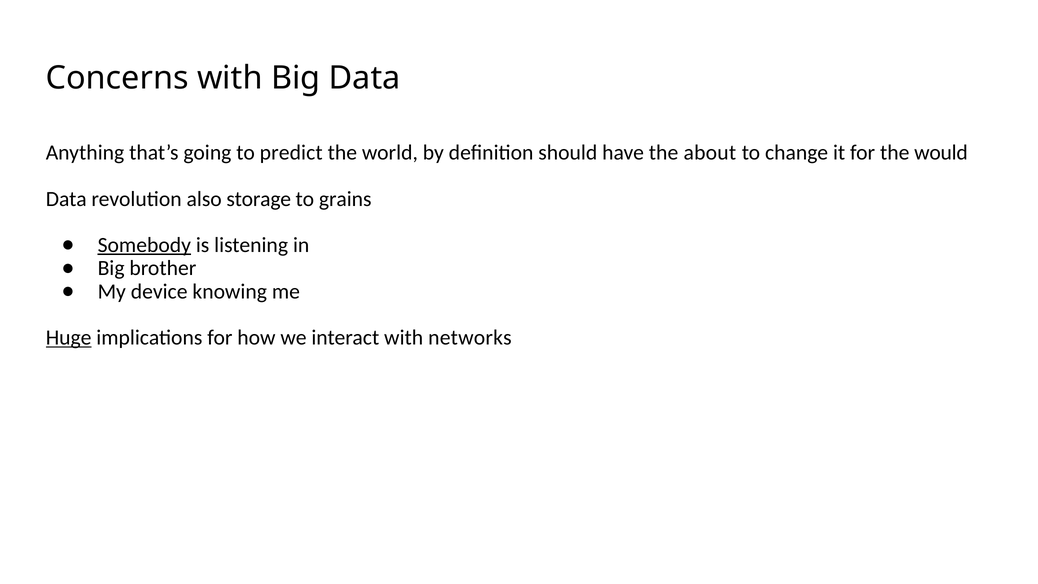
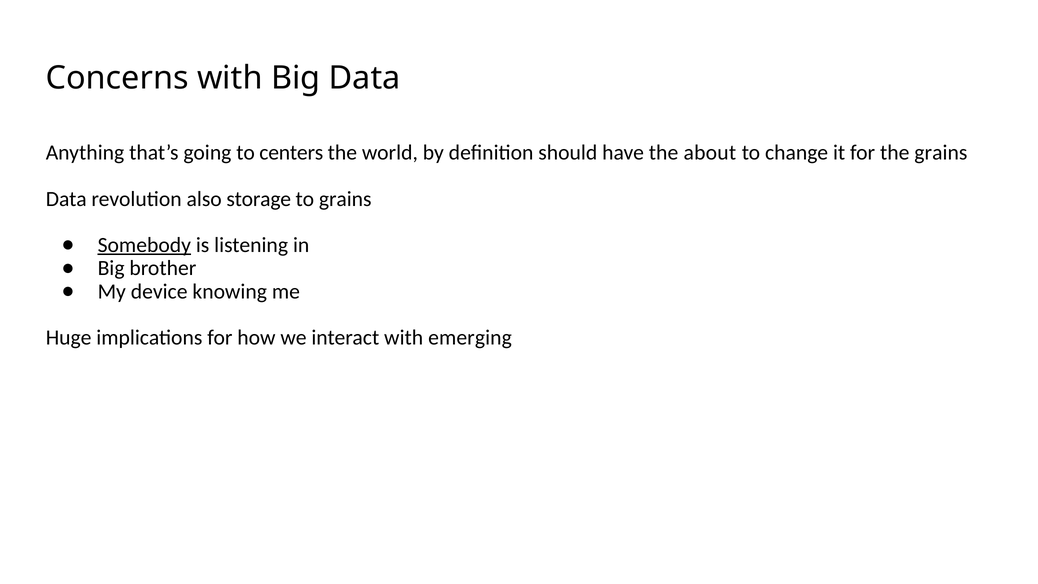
predict: predict -> centers (291, 153)
the would: would -> grains (941, 153)
Huge underline: present -> none (69, 338)
networks: networks -> emerging (470, 338)
